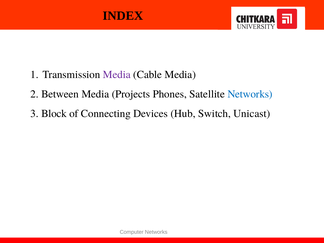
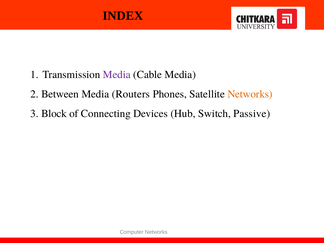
Projects: Projects -> Routers (131, 94)
Networks colour: blue -> orange (250, 94)
Unicast: Unicast -> Passive (252, 114)
